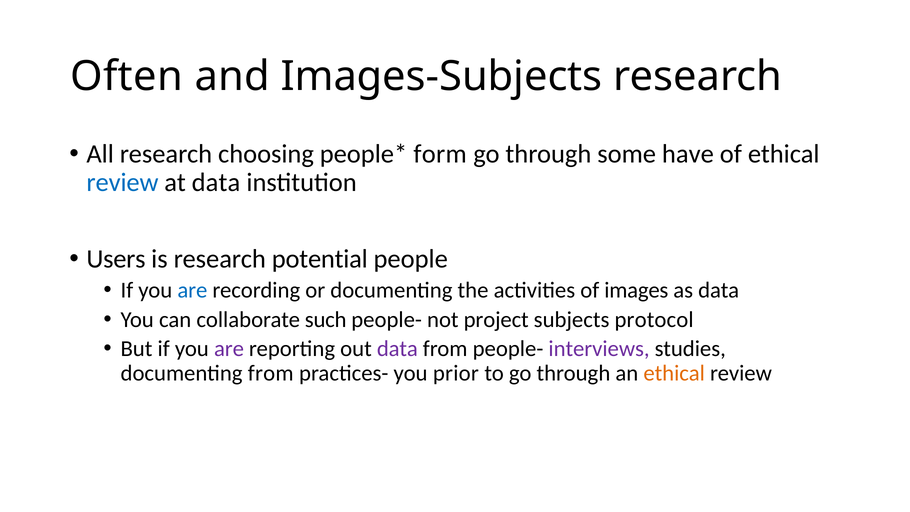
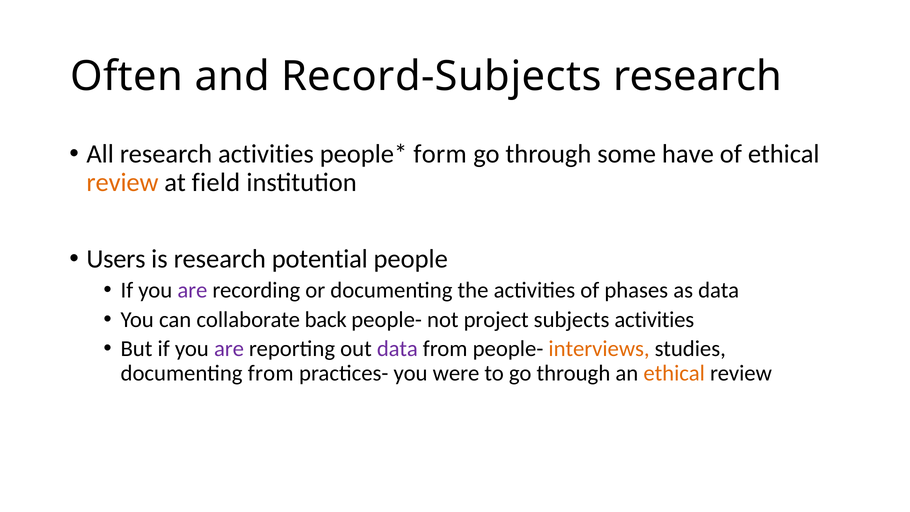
Images-Subjects: Images-Subjects -> Record-Subjects (441, 76)
research choosing: choosing -> activities (266, 154)
review colour: blue -> orange (122, 183)
at data: data -> field (216, 183)
are colour: blue -> purple (192, 290)
images: images -> phases (636, 290)
such: such -> back (326, 319)
subjects protocol: protocol -> activities (654, 319)
interviews colour: purple -> orange (599, 349)
prior: prior -> were (456, 373)
